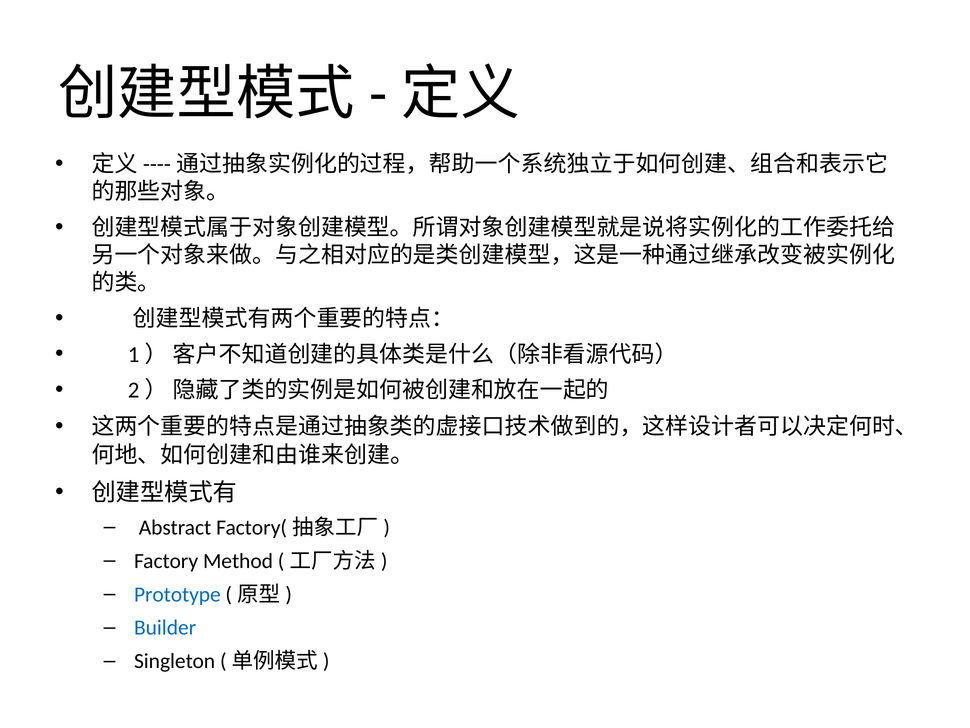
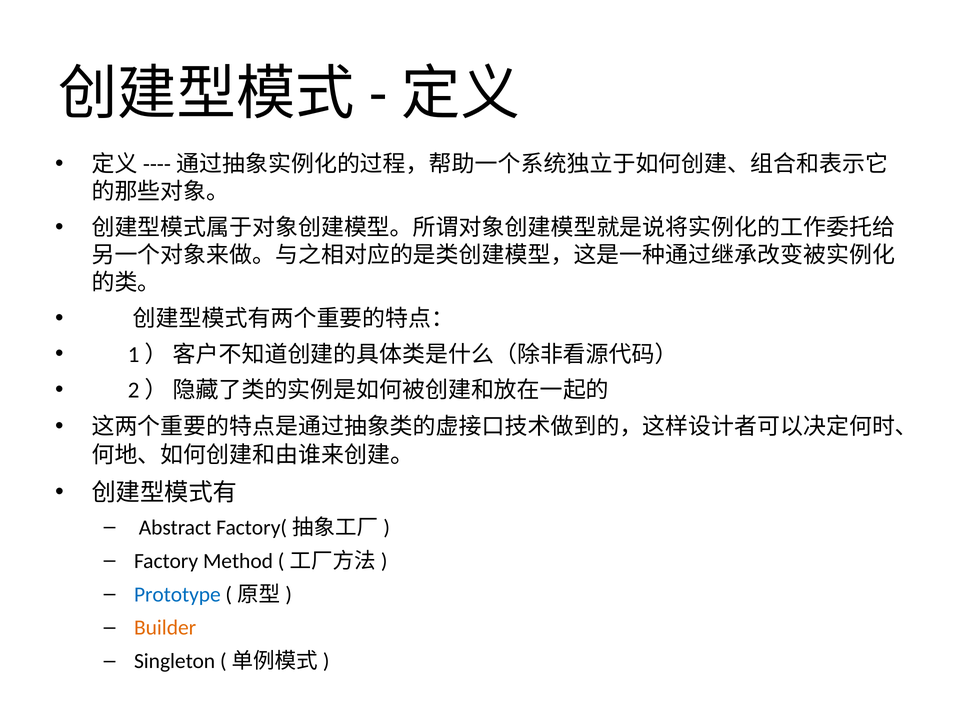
Builder colour: blue -> orange (165, 627)
